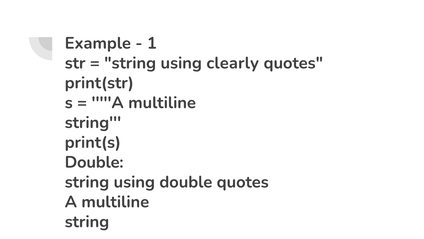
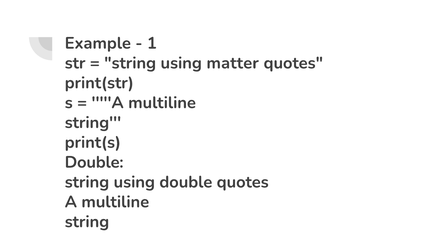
clearly: clearly -> matter (233, 63)
